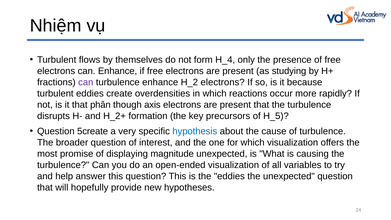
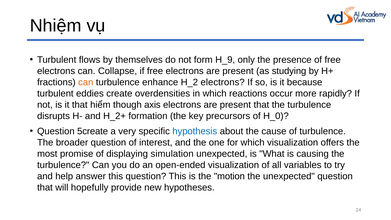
H_4: H_4 -> H_9 (225, 60)
can Enhance: Enhance -> Collapse (118, 71)
can colour: purple -> orange (86, 82)
phân: phân -> hiểm (100, 105)
H_5: H_5 -> H_0 (276, 116)
magnitude: magnitude -> simulation (172, 154)
the eddies: eddies -> motion (229, 176)
